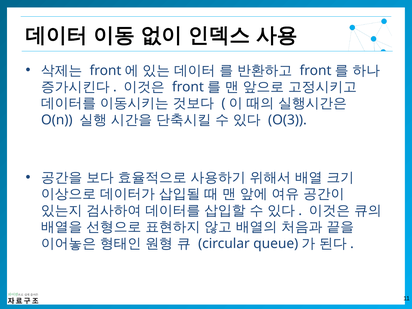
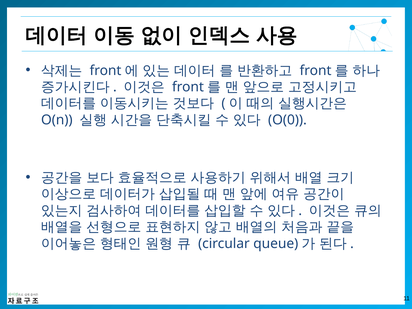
O(3: O(3 -> O(0 (287, 120)
